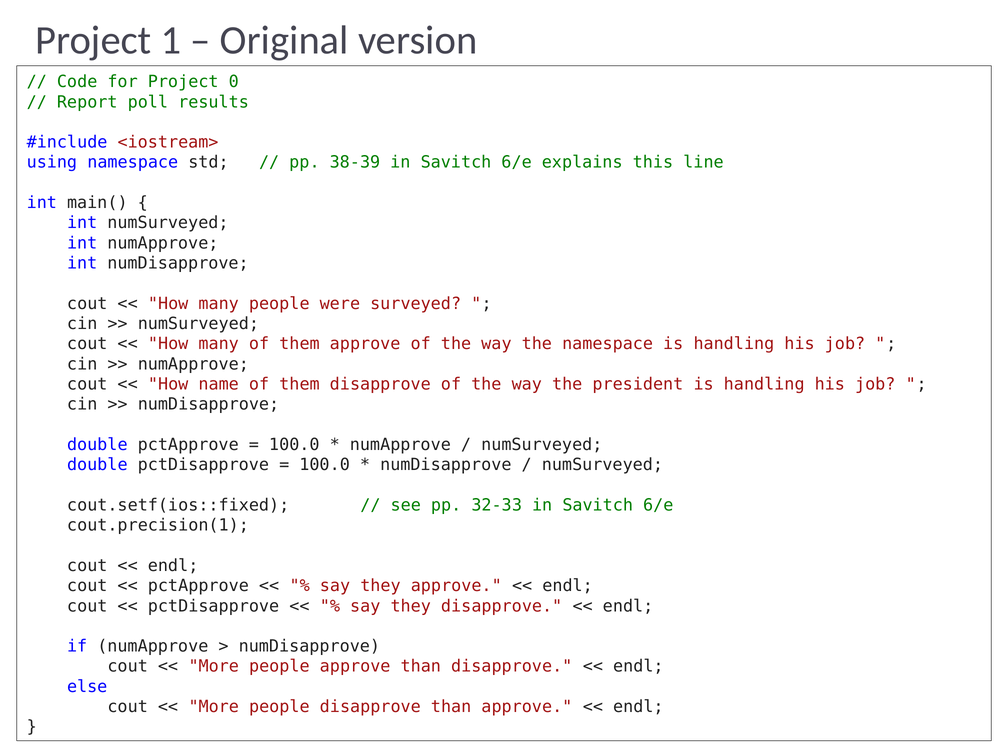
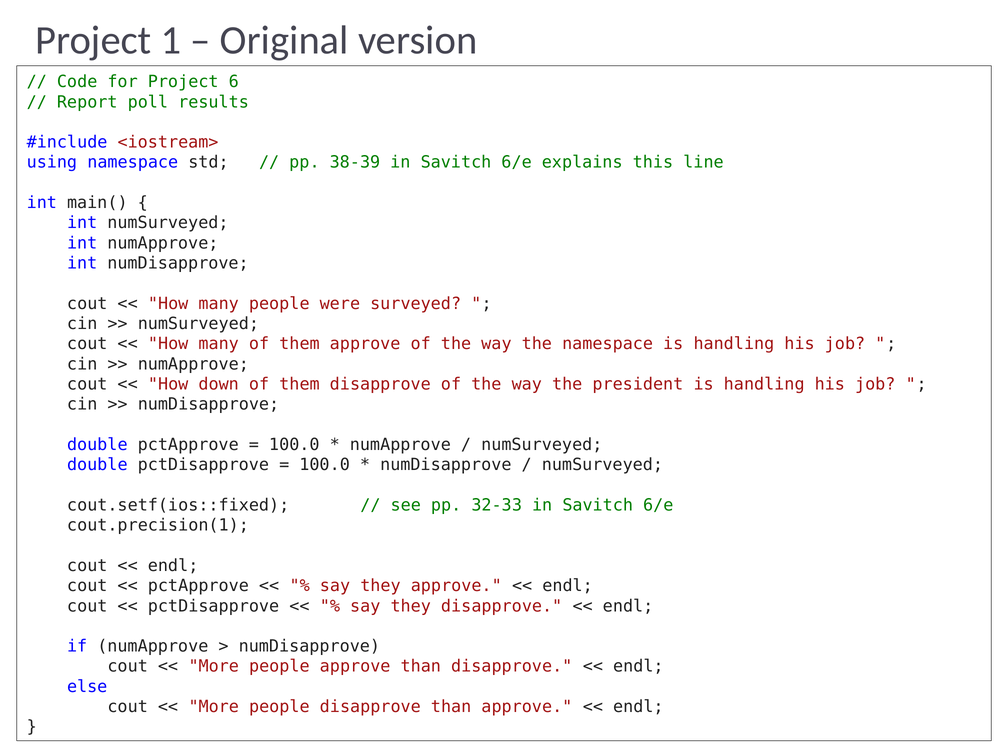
0: 0 -> 6 (234, 82)
name: name -> down (219, 384)
